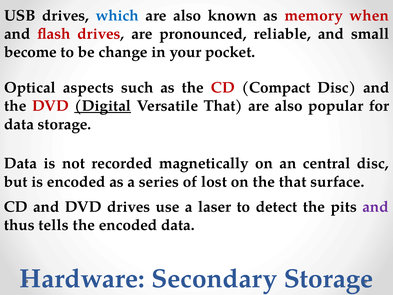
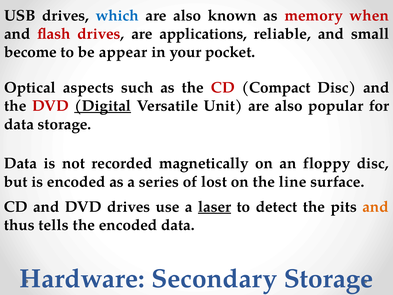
pronounced: pronounced -> applications (203, 34)
change: change -> appear (123, 52)
Versatile That: That -> Unit (223, 106)
central: central -> floppy (327, 163)
the that: that -> line (293, 182)
laser underline: none -> present (215, 207)
and colour: purple -> orange (375, 207)
